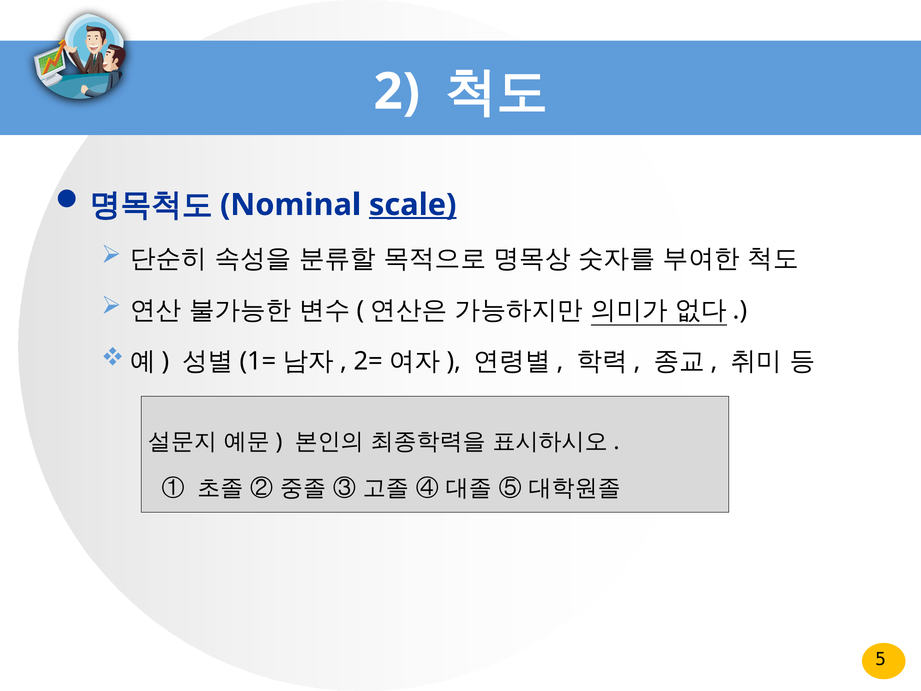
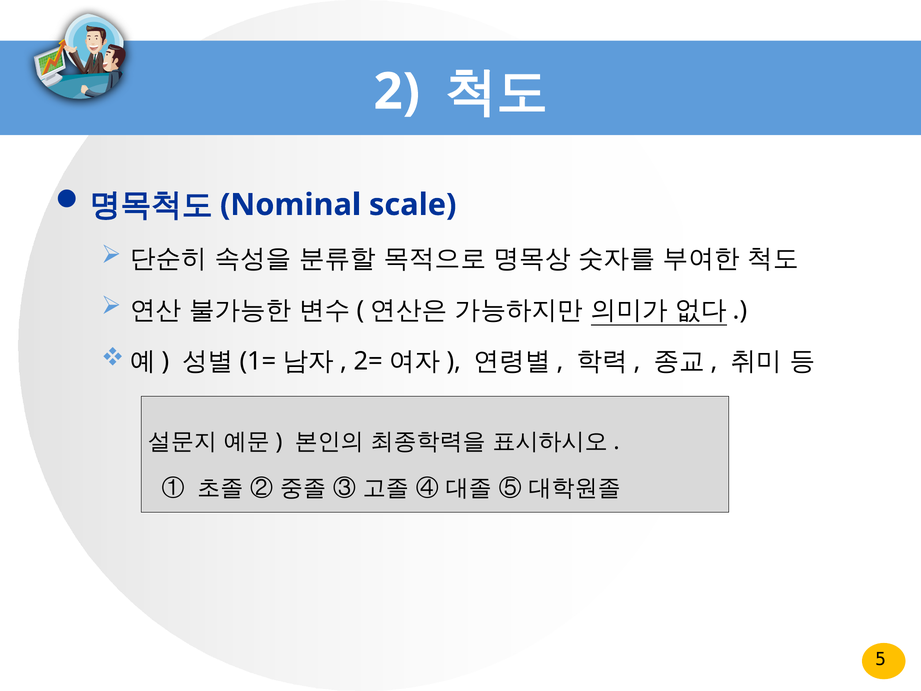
scale underline: present -> none (413, 205)
